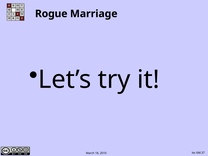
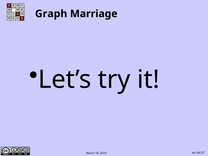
Rogue: Rogue -> Graph (51, 14)
